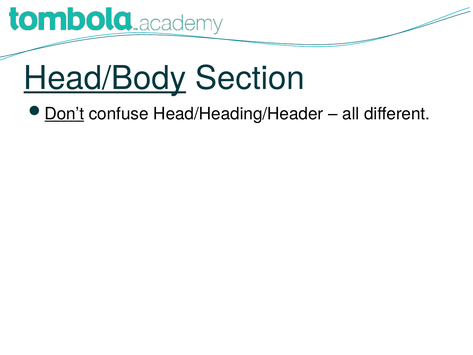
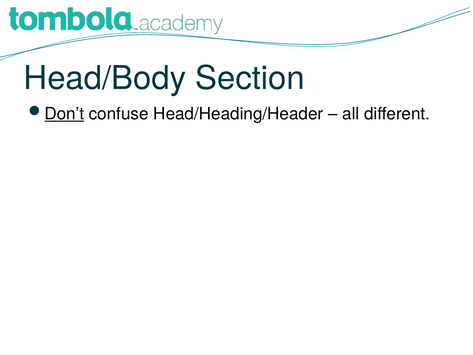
Head/Body underline: present -> none (105, 78)
